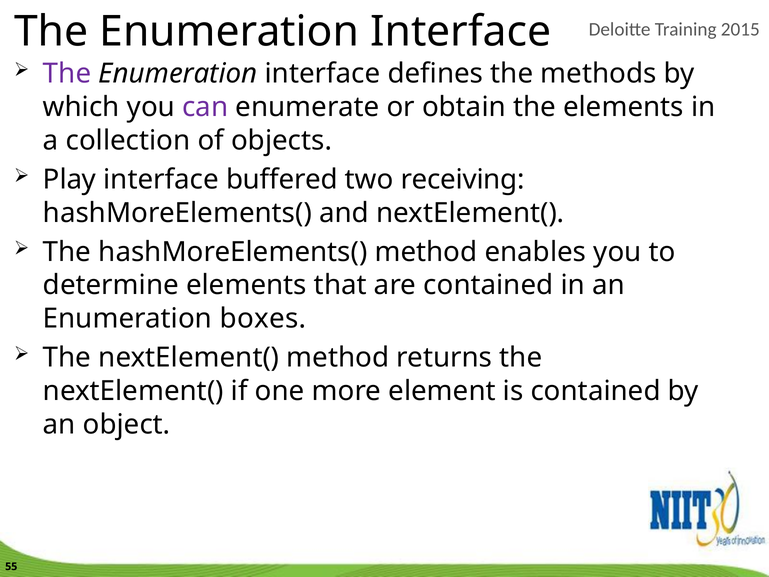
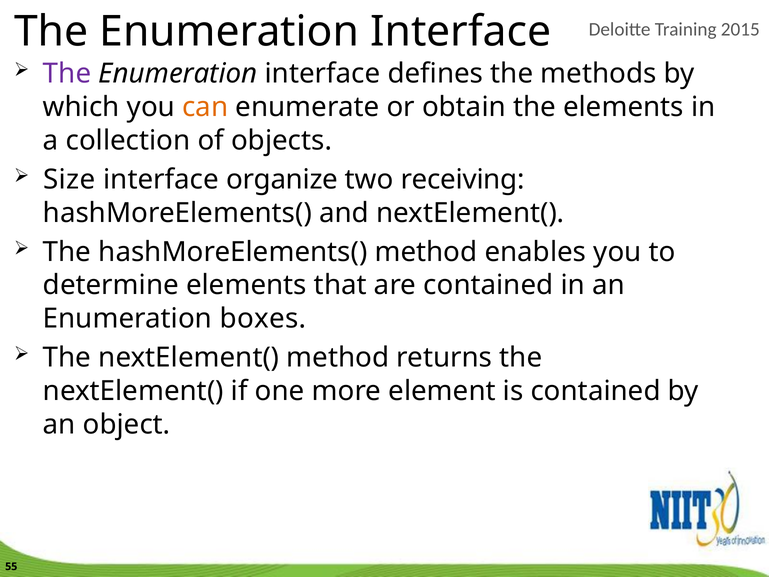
can colour: purple -> orange (205, 107)
Play: Play -> Size (69, 179)
buffered: buffered -> organize (282, 179)
